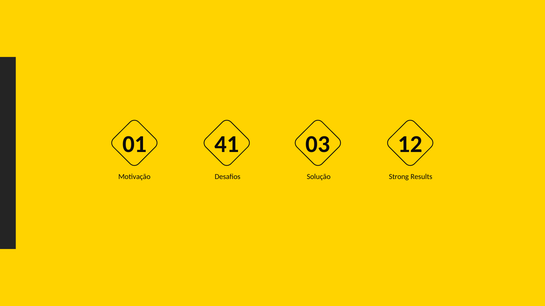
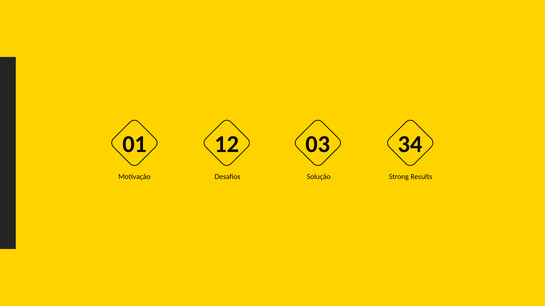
41: 41 -> 12 (227, 145)
12: 12 -> 34 (410, 145)
